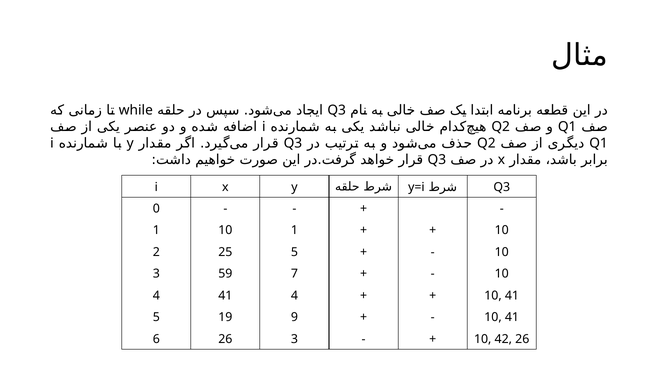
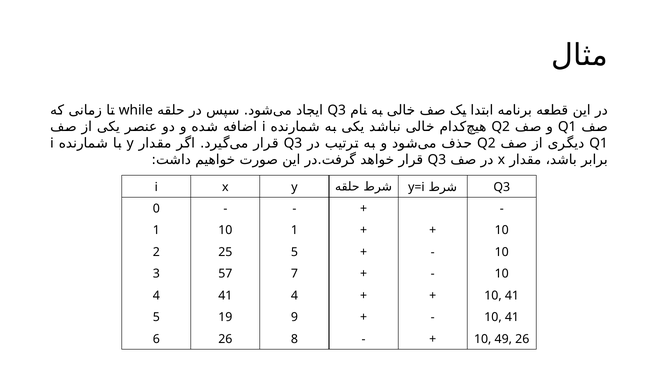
59: 59 -> 57 (225, 274)
26 3: 3 -> 8 (294, 339)
42: 42 -> 49 (503, 339)
